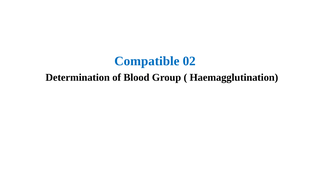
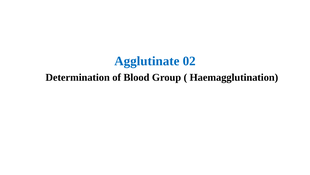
Compatible: Compatible -> Agglutinate (147, 61)
